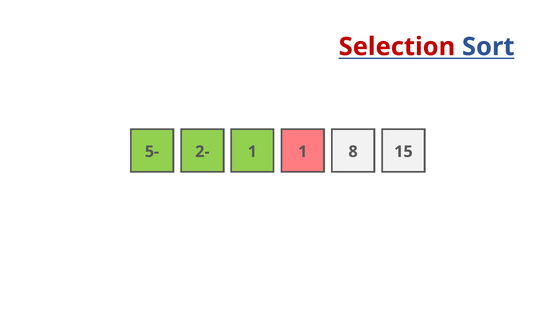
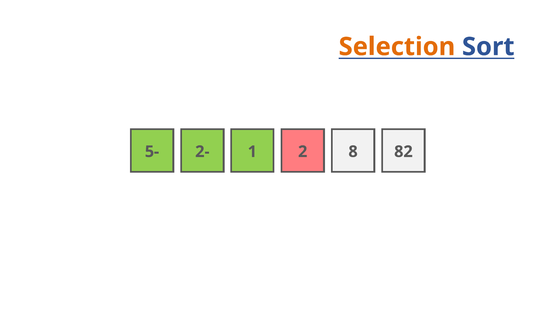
Selection colour: red -> orange (397, 47)
1 1: 1 -> 2 (303, 152)
15: 15 -> 82 (403, 152)
